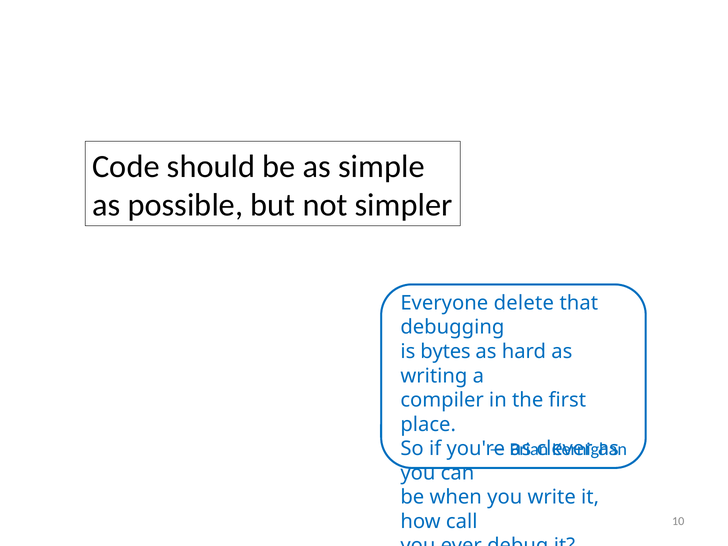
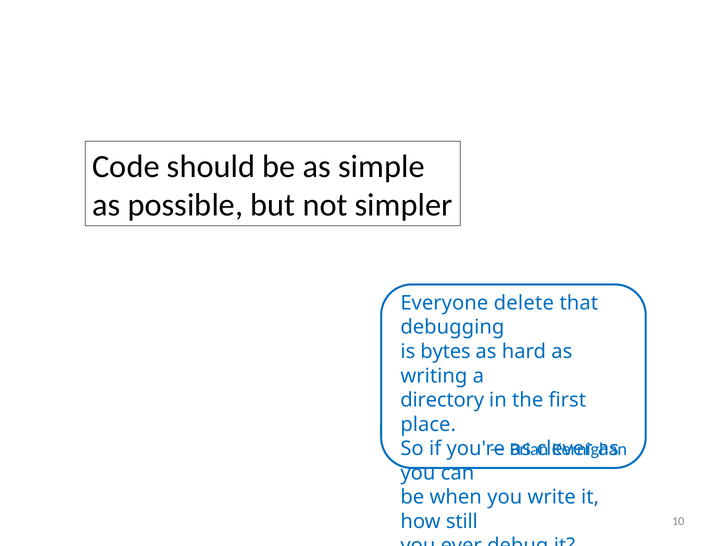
compiler: compiler -> directory (442, 400)
call: call -> still (462, 522)
